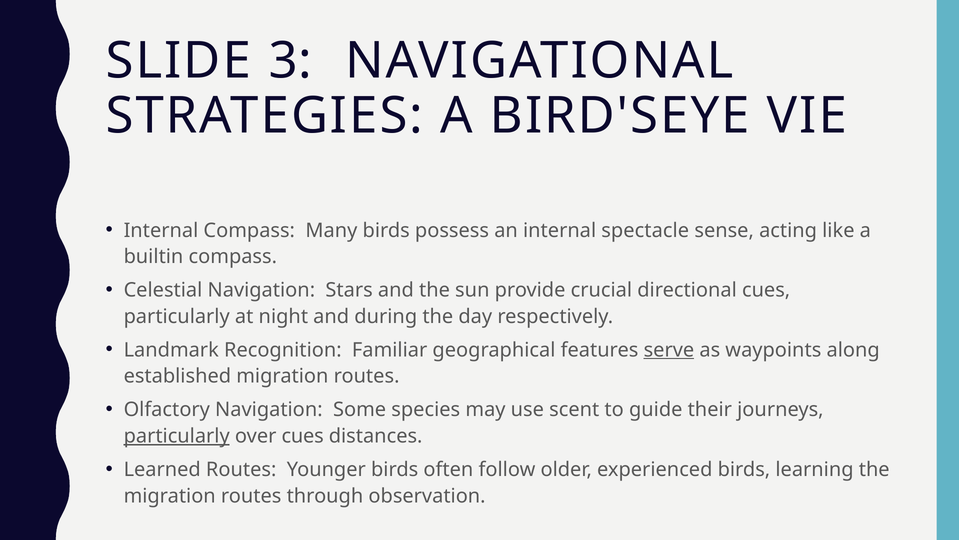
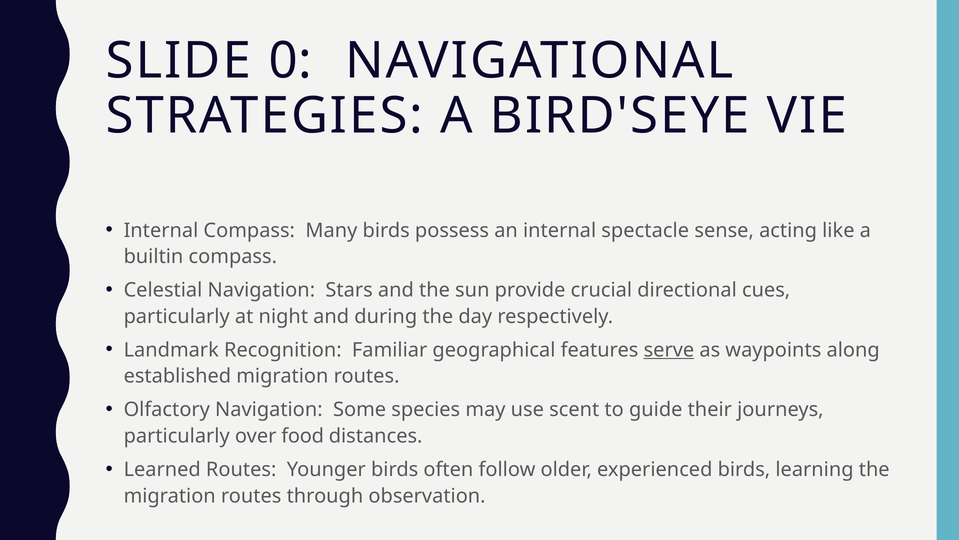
3: 3 -> 0 (290, 61)
particularly underline: present -> none (177, 436)
over cues: cues -> food (303, 436)
